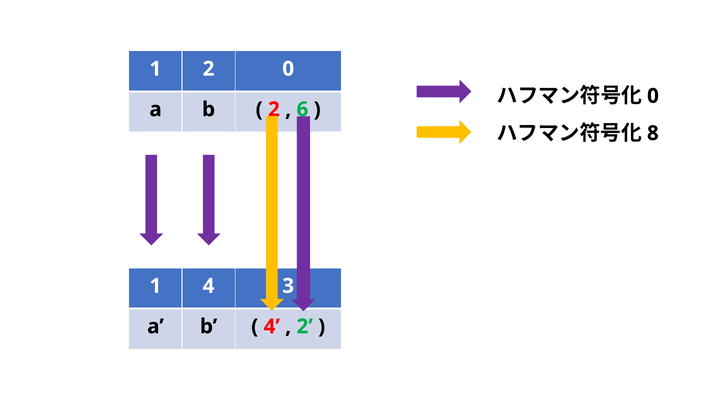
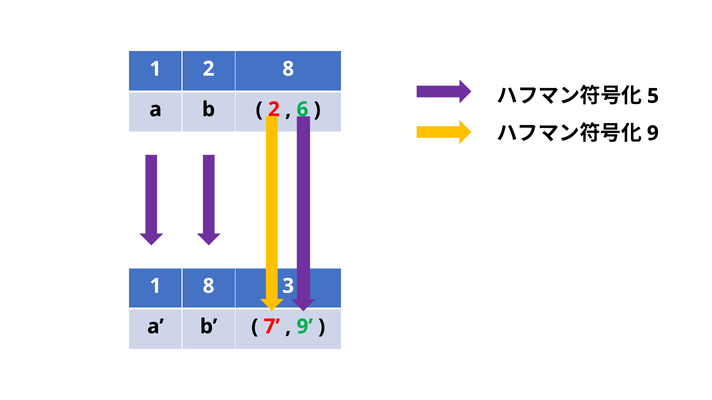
2 0: 0 -> 8 (288, 69)
0: 0 -> 5 (653, 96)
8: 8 -> 9 (653, 133)
1 4: 4 -> 8 (209, 286)
4: 4 -> 7 (272, 327)
2: 2 -> 9 (305, 327)
